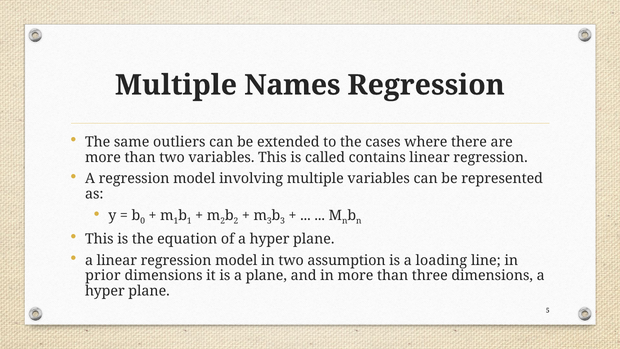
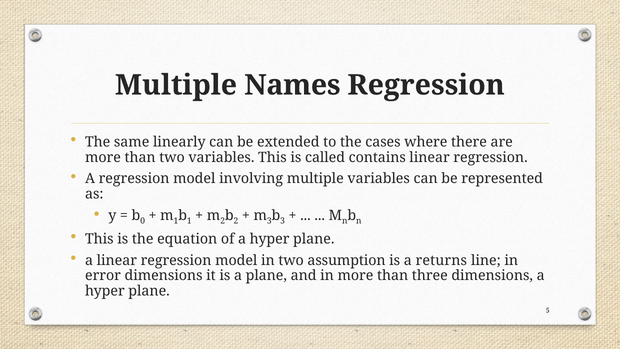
outliers: outliers -> linearly (179, 142)
loading: loading -> returns (441, 260)
prior: prior -> error (103, 276)
